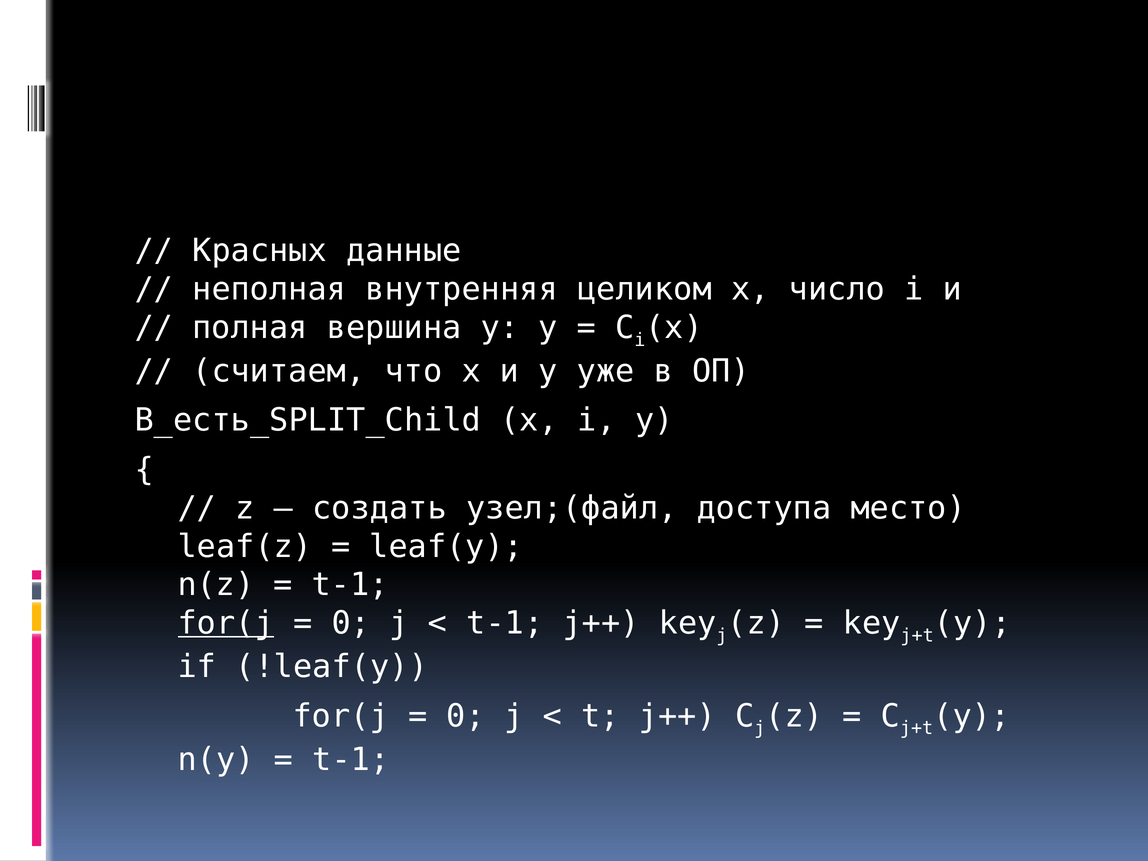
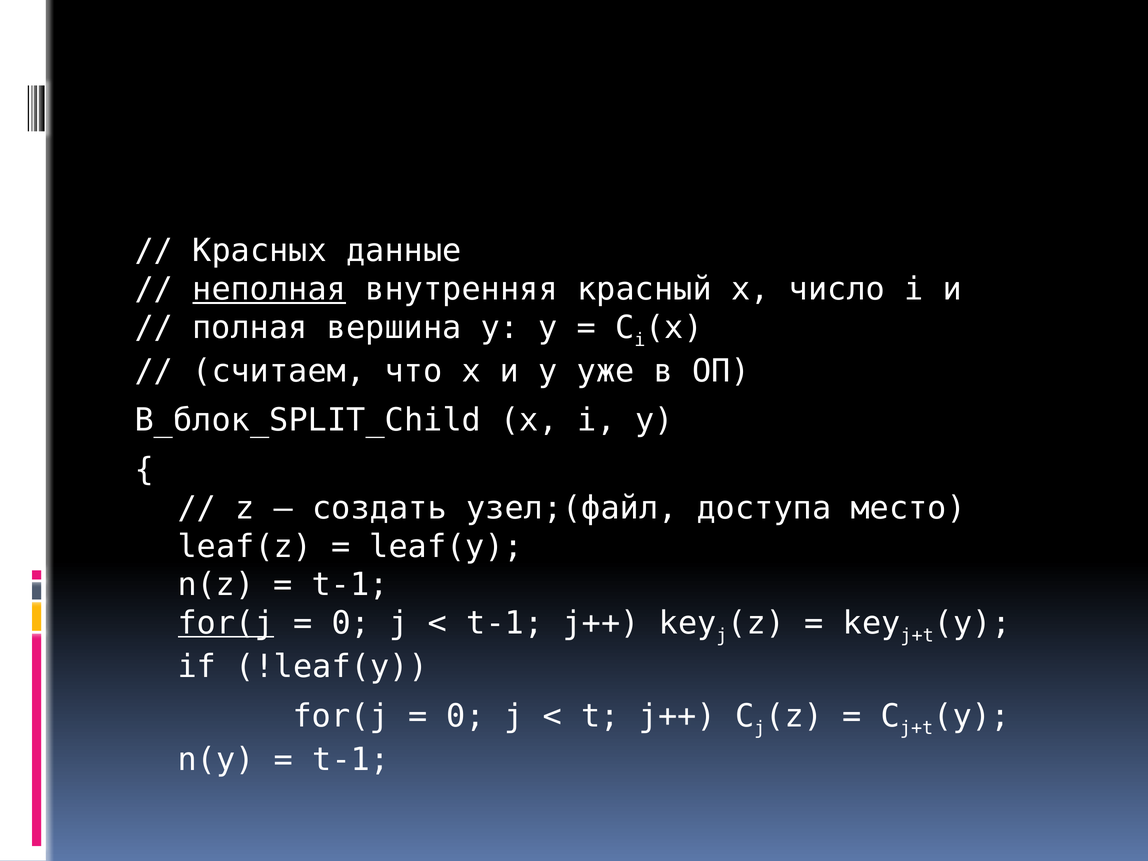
неполная underline: none -> present (269, 289)
целиком: целиком -> красный (644, 289)
B_есть_SPLIT_Child: B_есть_SPLIT_Child -> B_блок_SPLIT_Child (308, 420)
